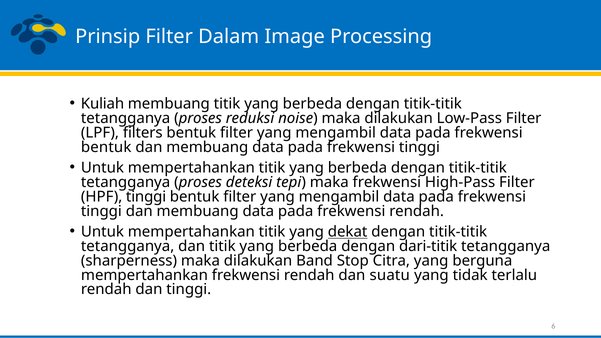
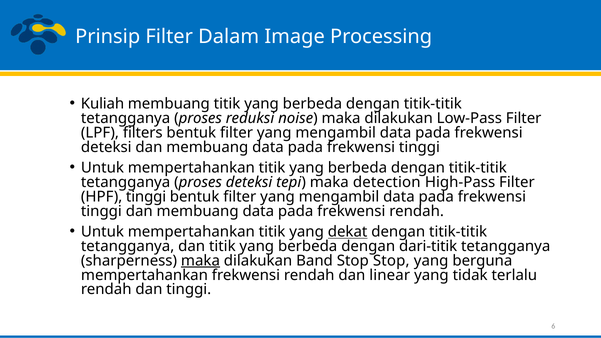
bentuk: bentuk -> deteksi (106, 147)
maka frekwensi: frekwensi -> detection (387, 182)
maka underline: none -> present (200, 261)
Stop Citra: Citra -> Stop (391, 261)
suatu: suatu -> linear (390, 275)
